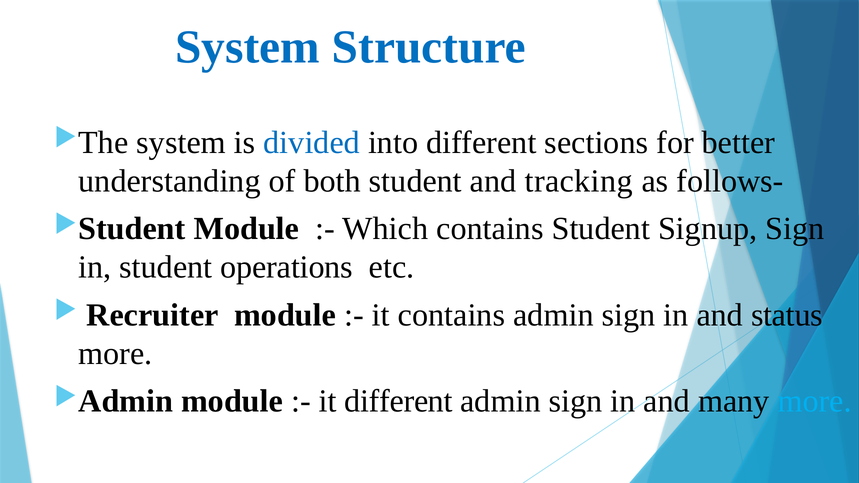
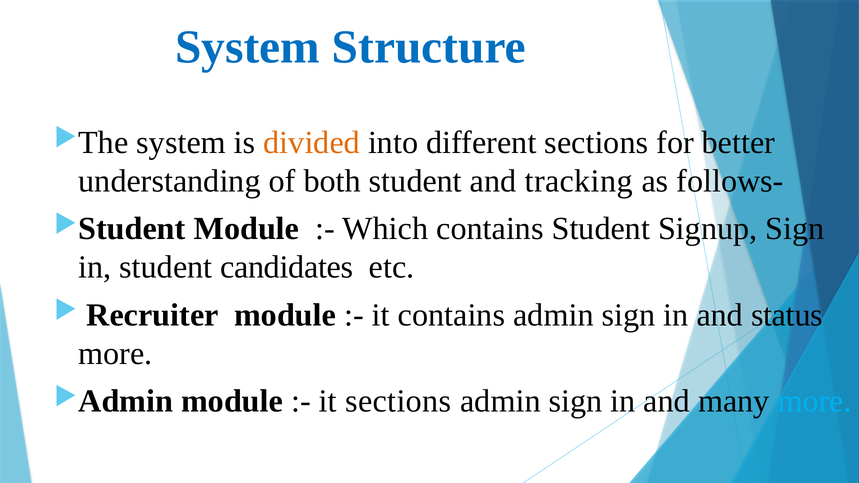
divided colour: blue -> orange (312, 143)
operations: operations -> candidates (287, 267)
it different: different -> sections (398, 401)
